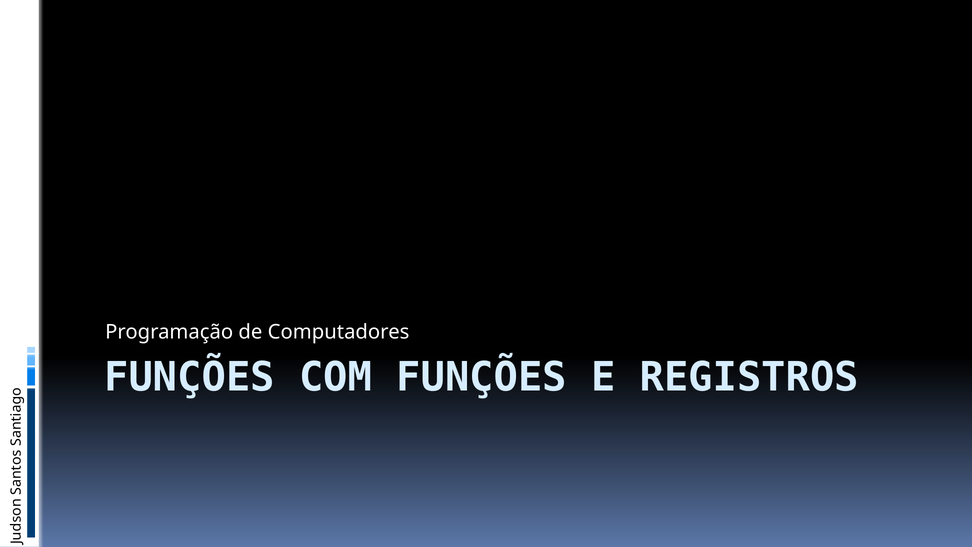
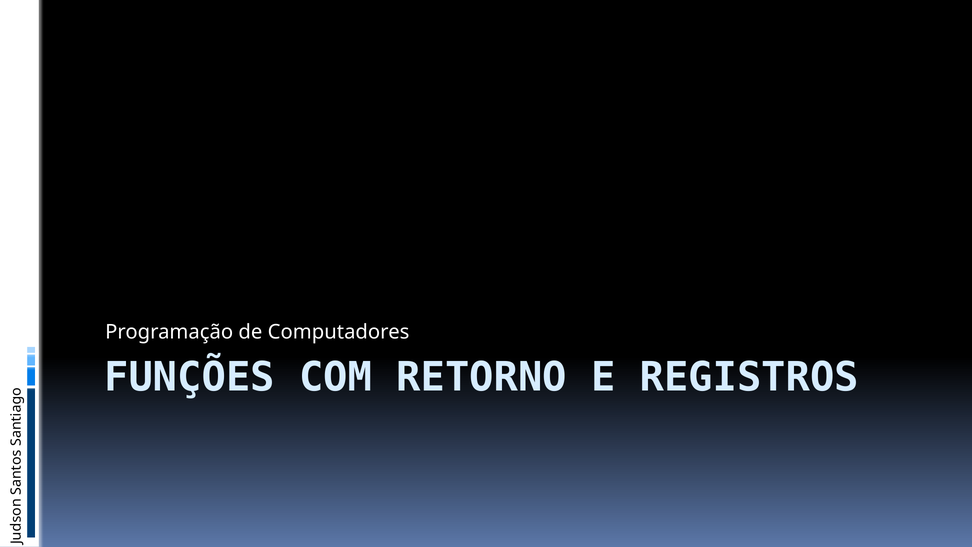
COM FUNÇÕES: FUNÇÕES -> RETORNO (482, 377)
